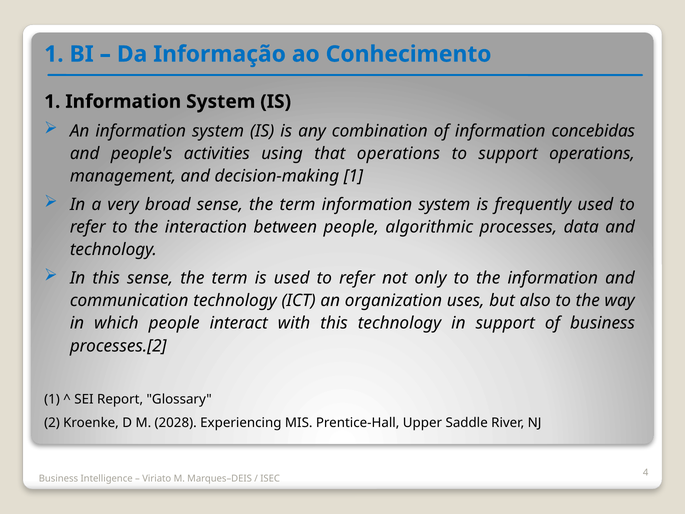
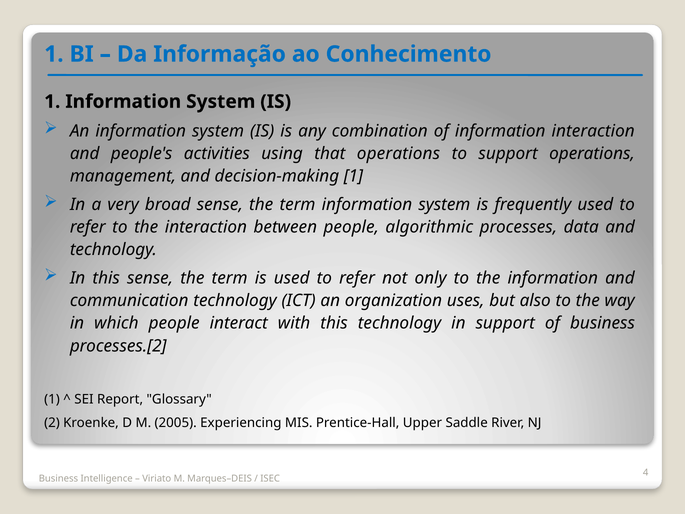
information concebidas: concebidas -> interaction (593, 131)
2028: 2028 -> 2005 (176, 423)
